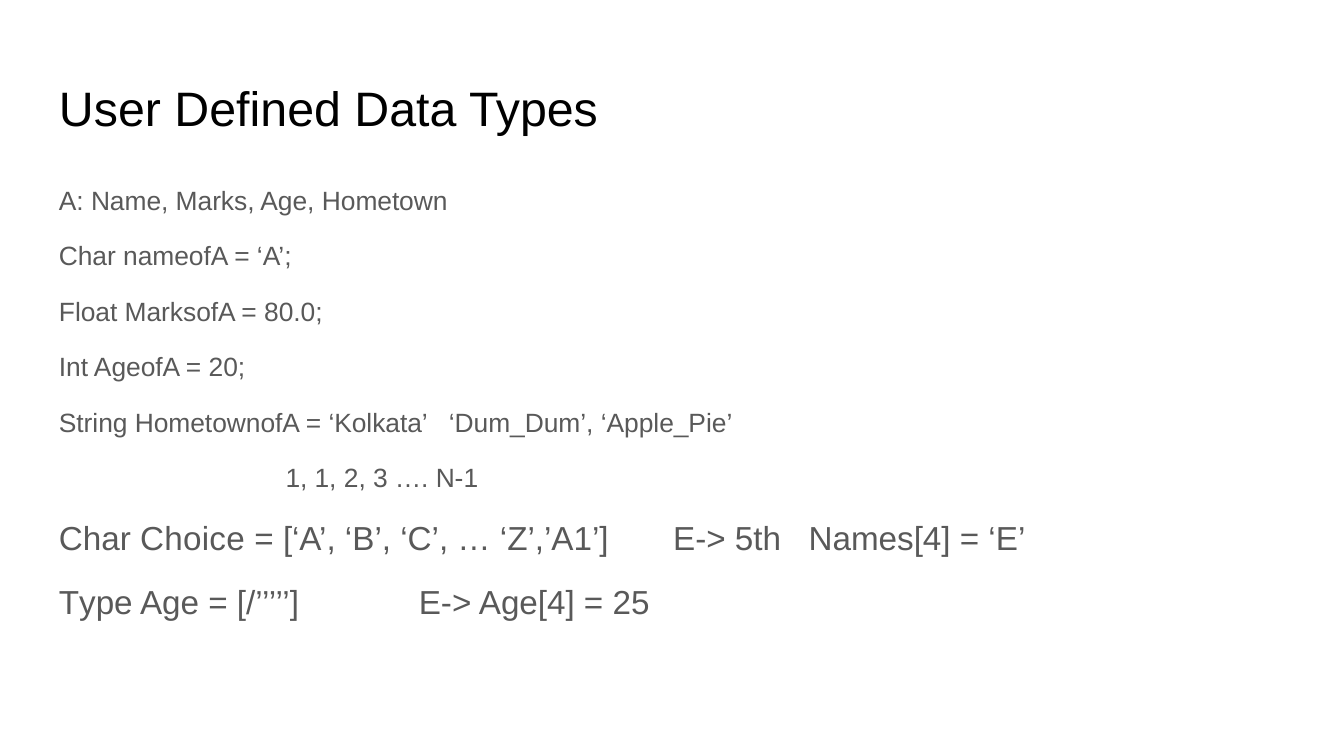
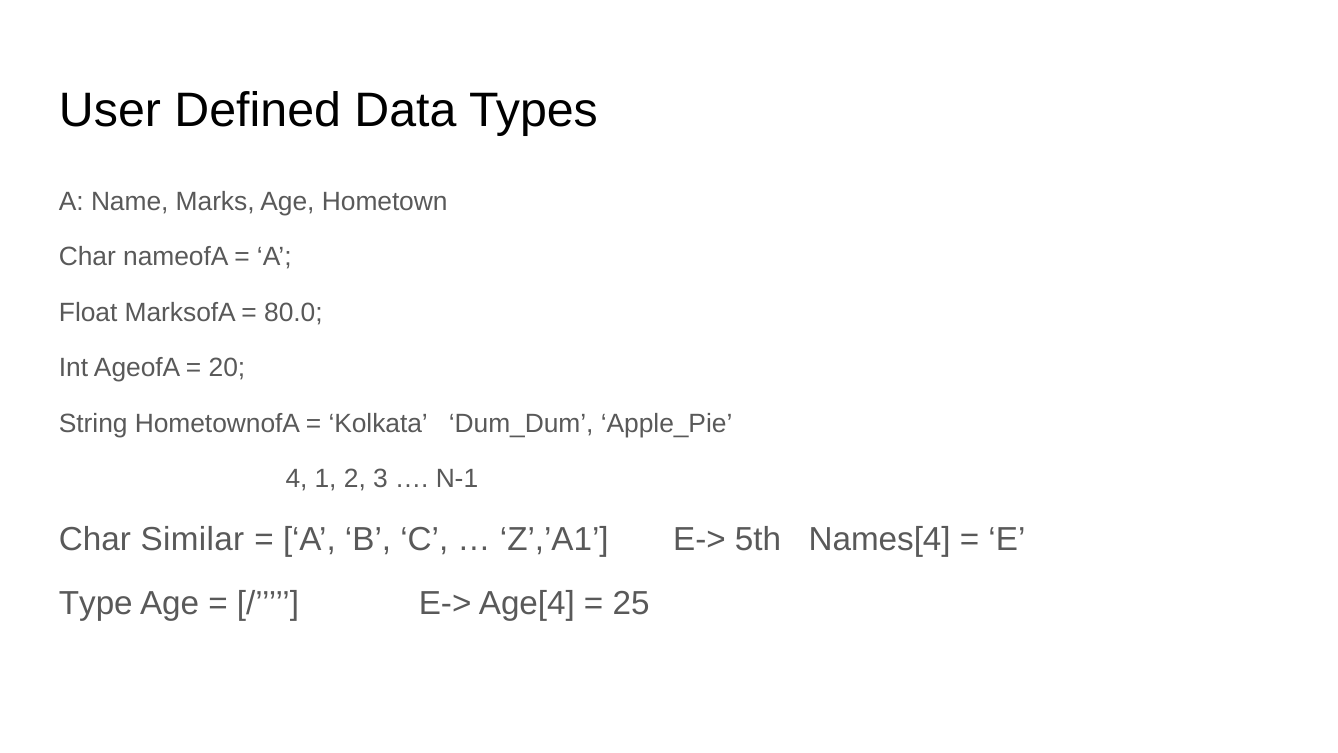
1: 1 -> 4 (297, 479)
Choice: Choice -> Similar (192, 539)
